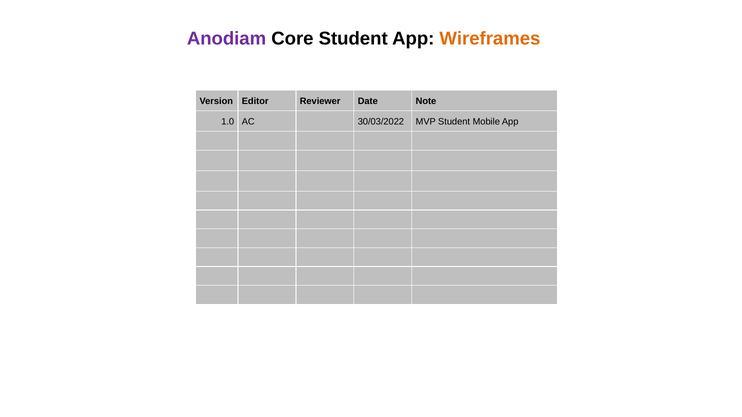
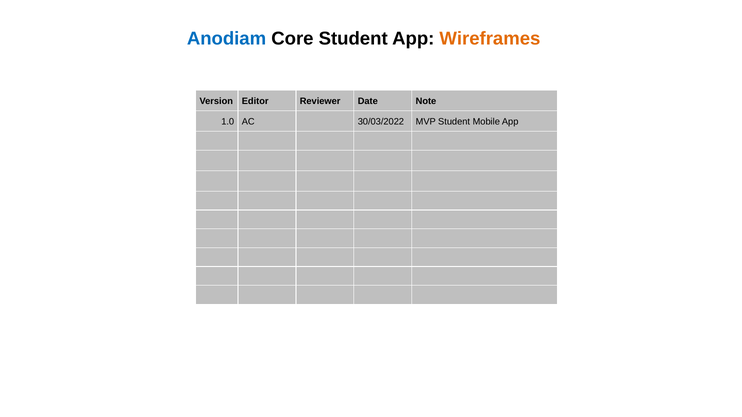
Anodiam colour: purple -> blue (227, 39)
